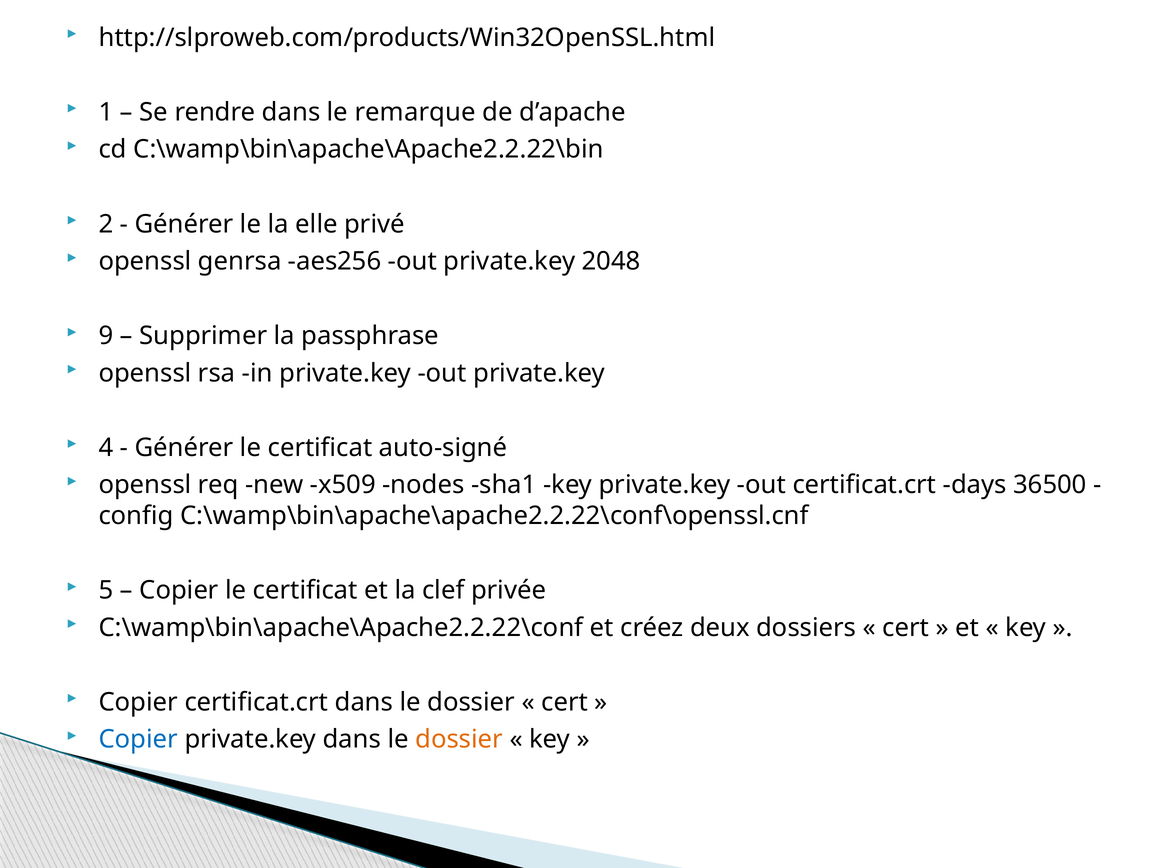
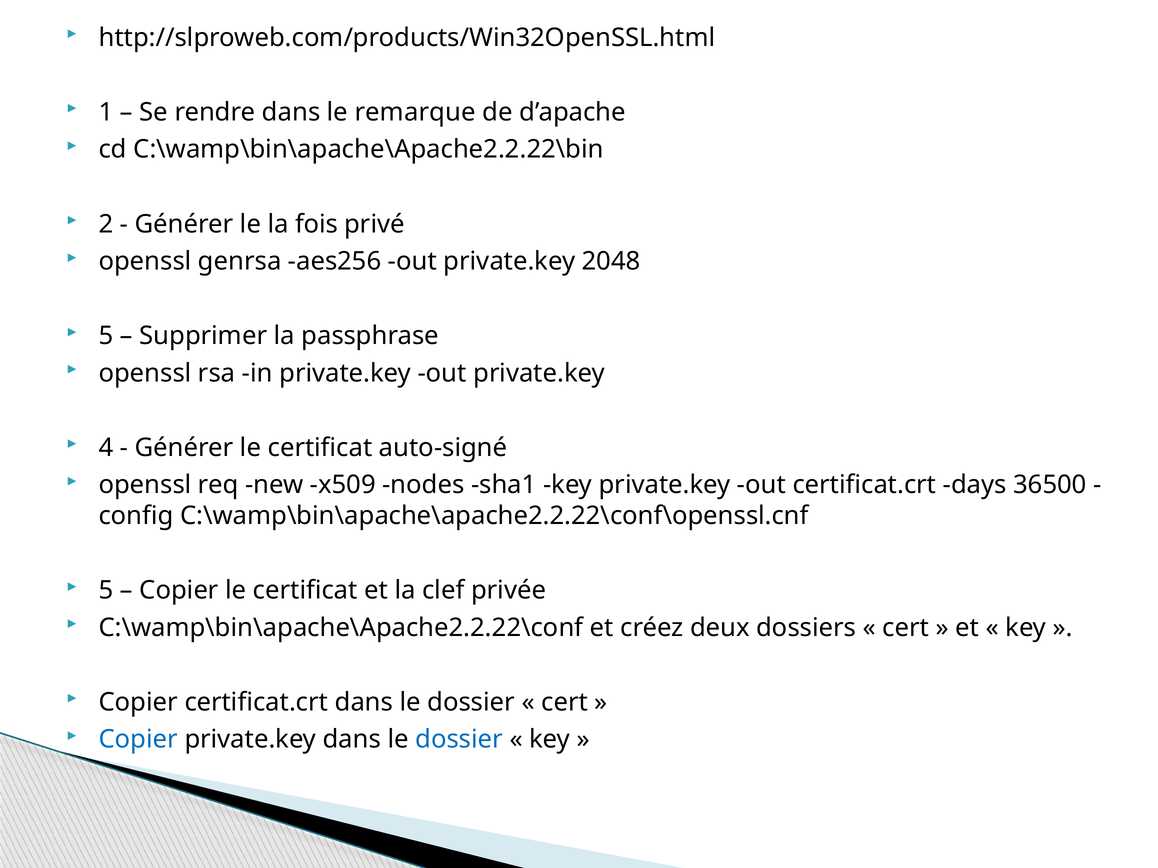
elle: elle -> fois (317, 224)
9: 9 -> 5 (106, 336)
dossier colour: orange -> blue (459, 740)
